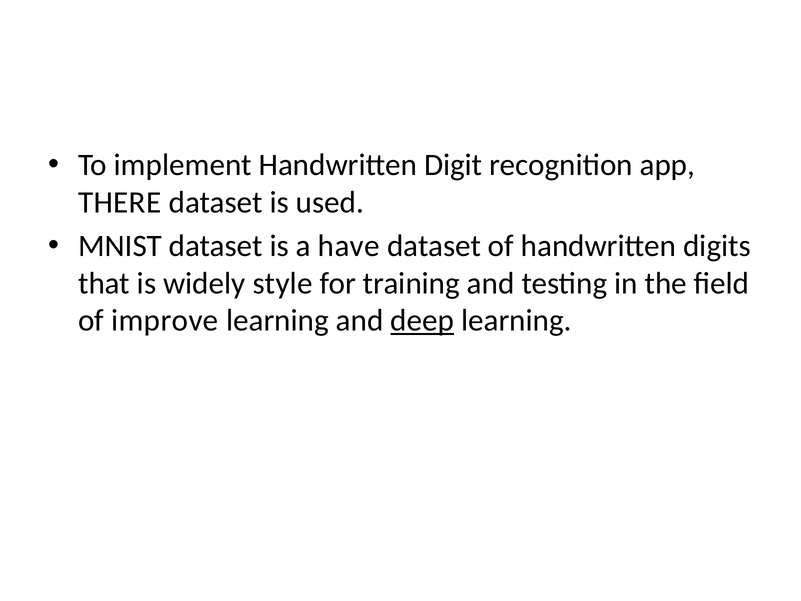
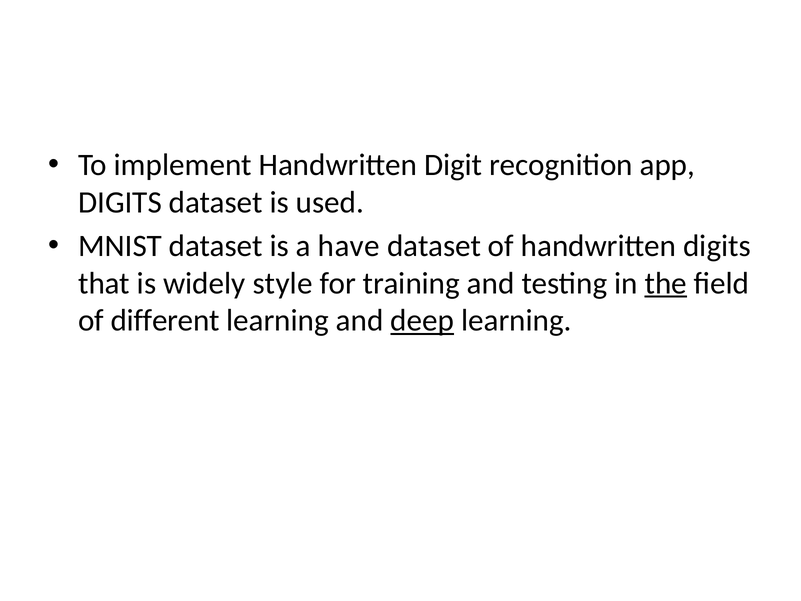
THERE: THERE -> DIGITS (120, 202)
the underline: none -> present (666, 283)
improve: improve -> different (165, 320)
